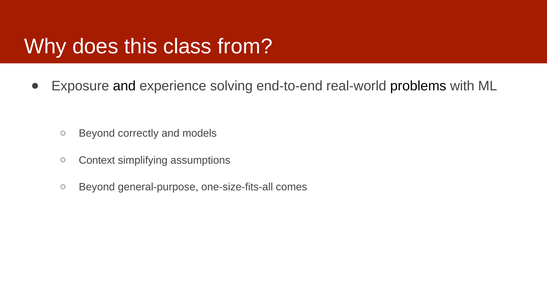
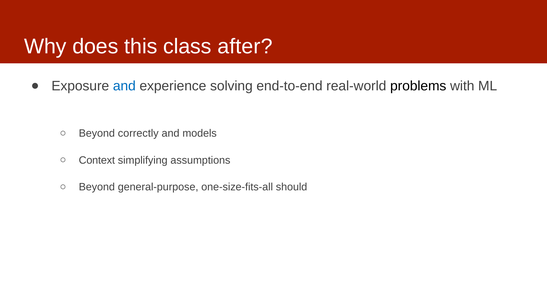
from: from -> after (245, 46)
and colour: black -> blue (124, 86)
comes: comes -> should (292, 187)
